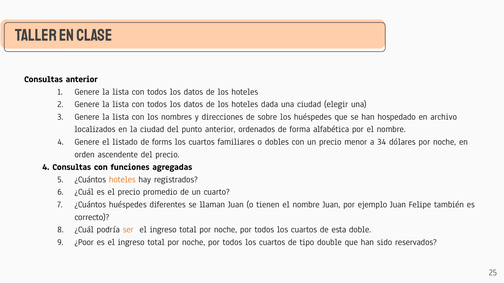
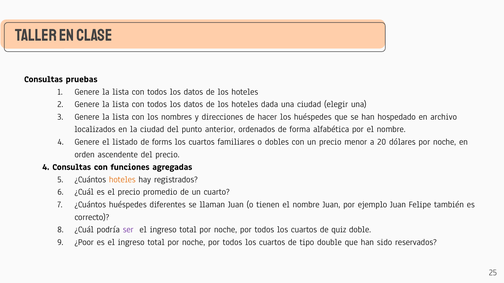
Consultas anterior: anterior -> pruebas (82, 79)
sobre: sobre -> hacer (267, 117)
34: 34 -> 20 (382, 142)
ser colour: orange -> purple (128, 230)
esta: esta -> quiz (339, 230)
